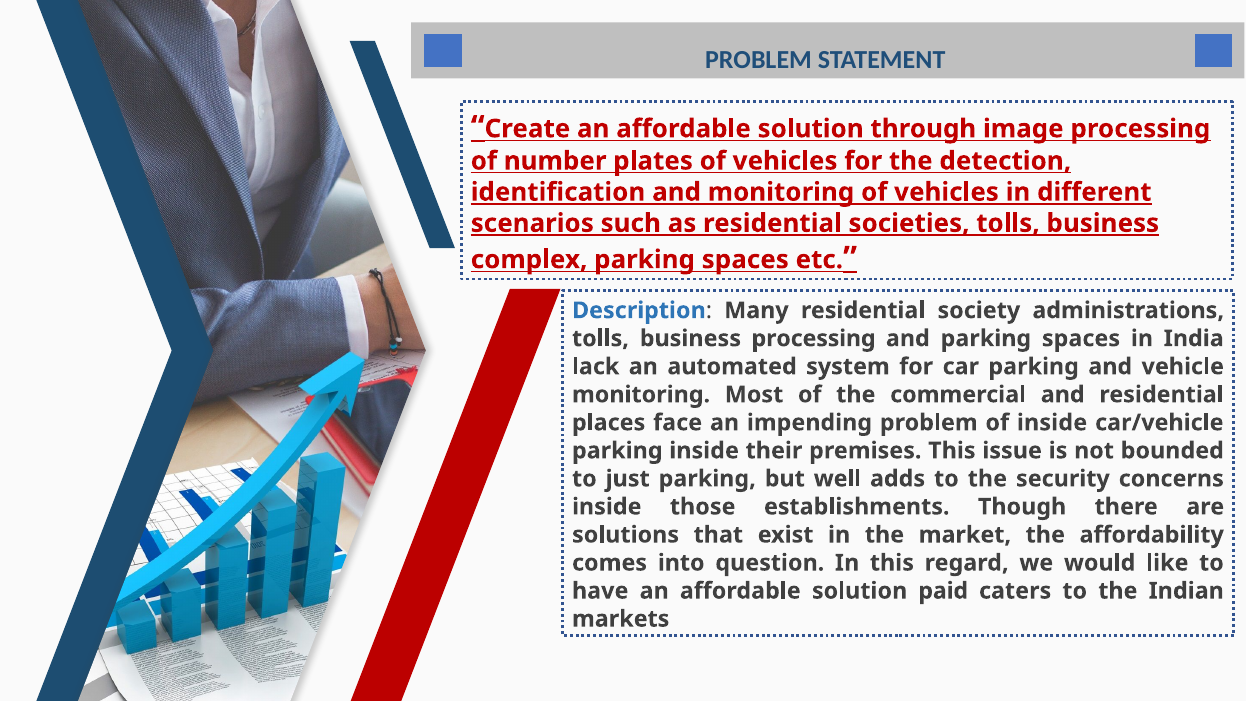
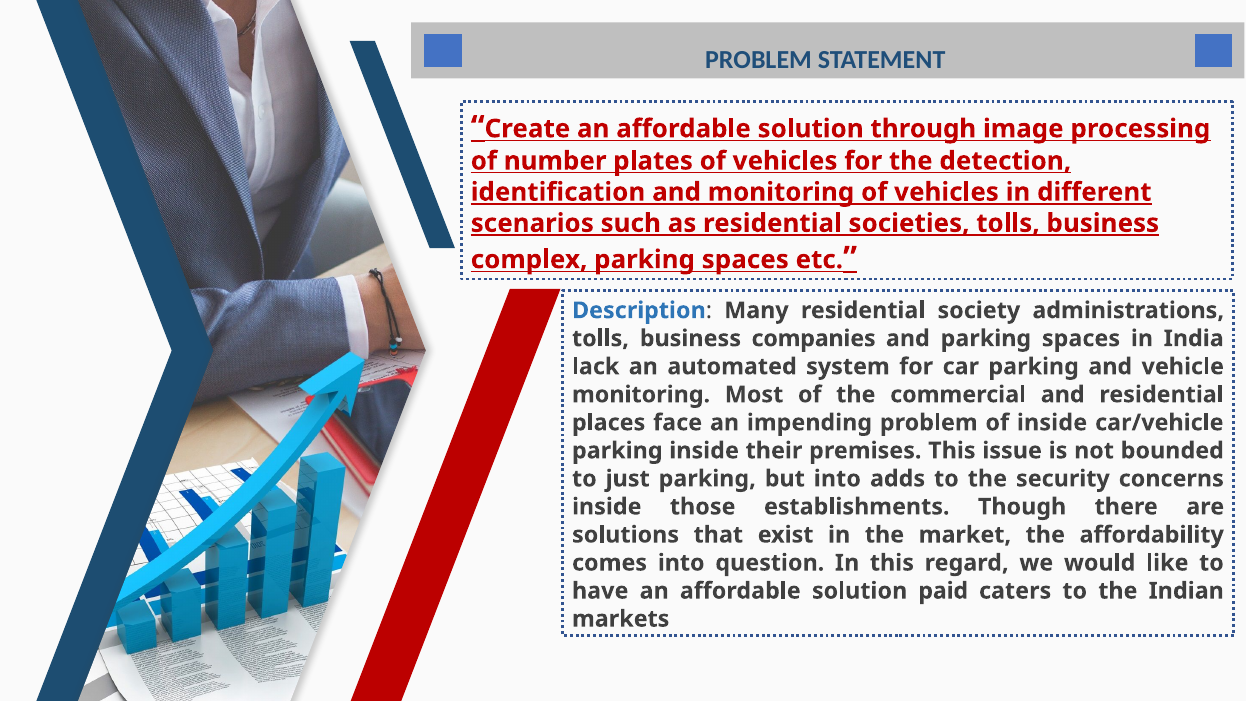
business processing: processing -> companies (814, 338)
but well: well -> into (837, 479)
